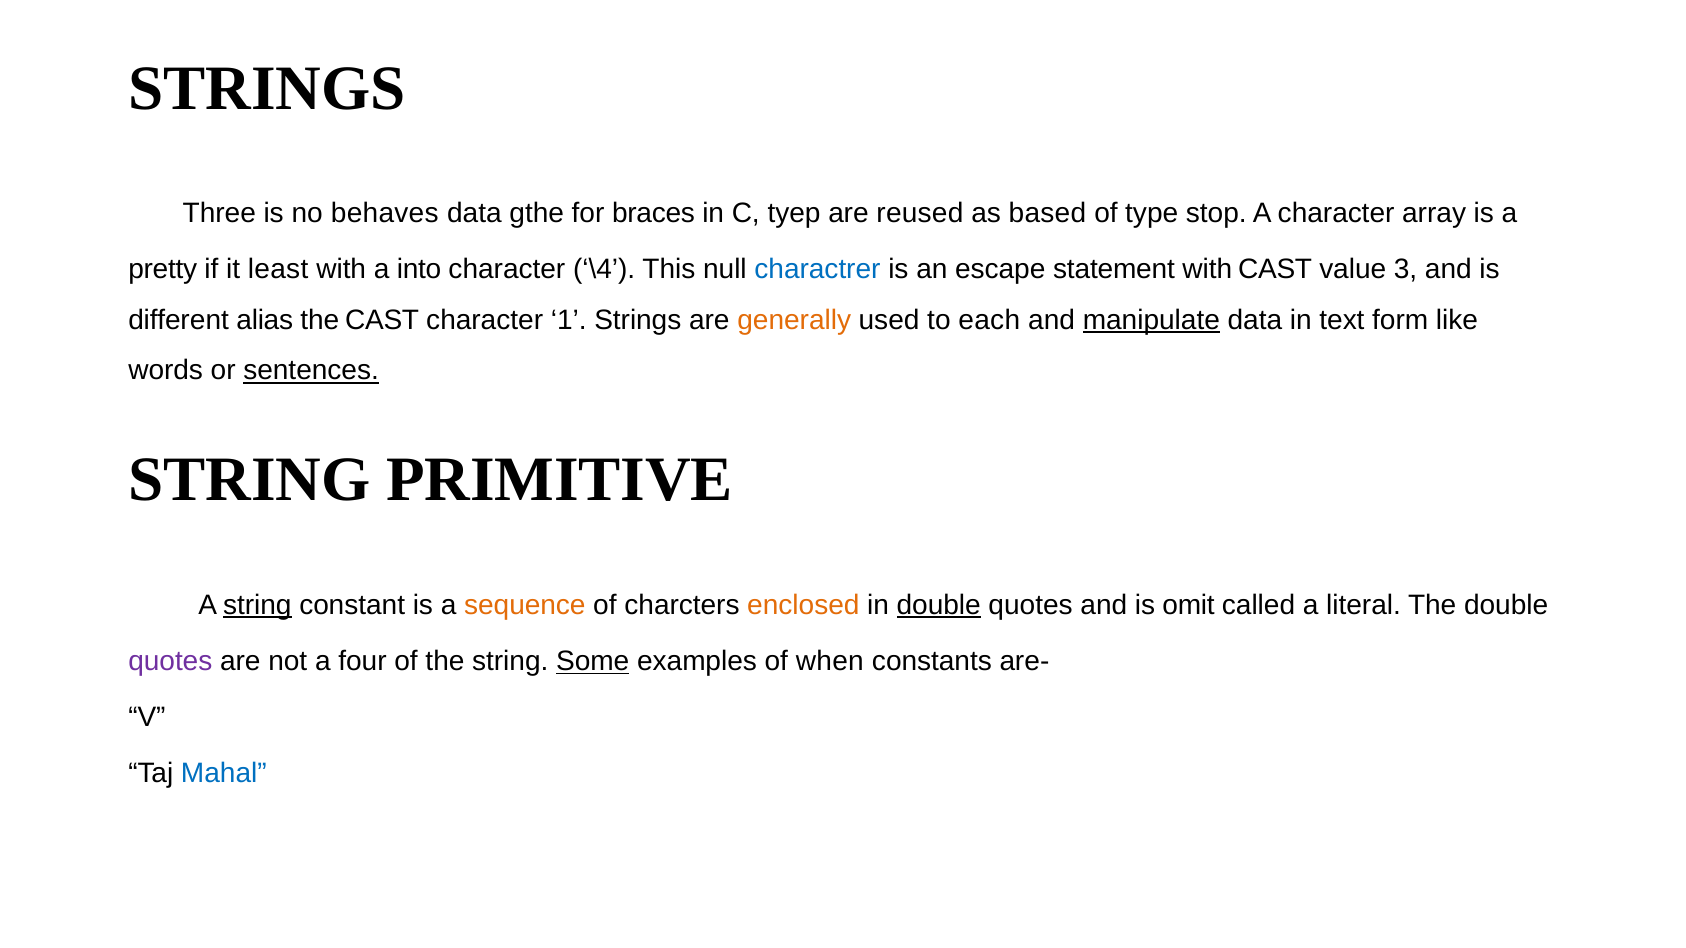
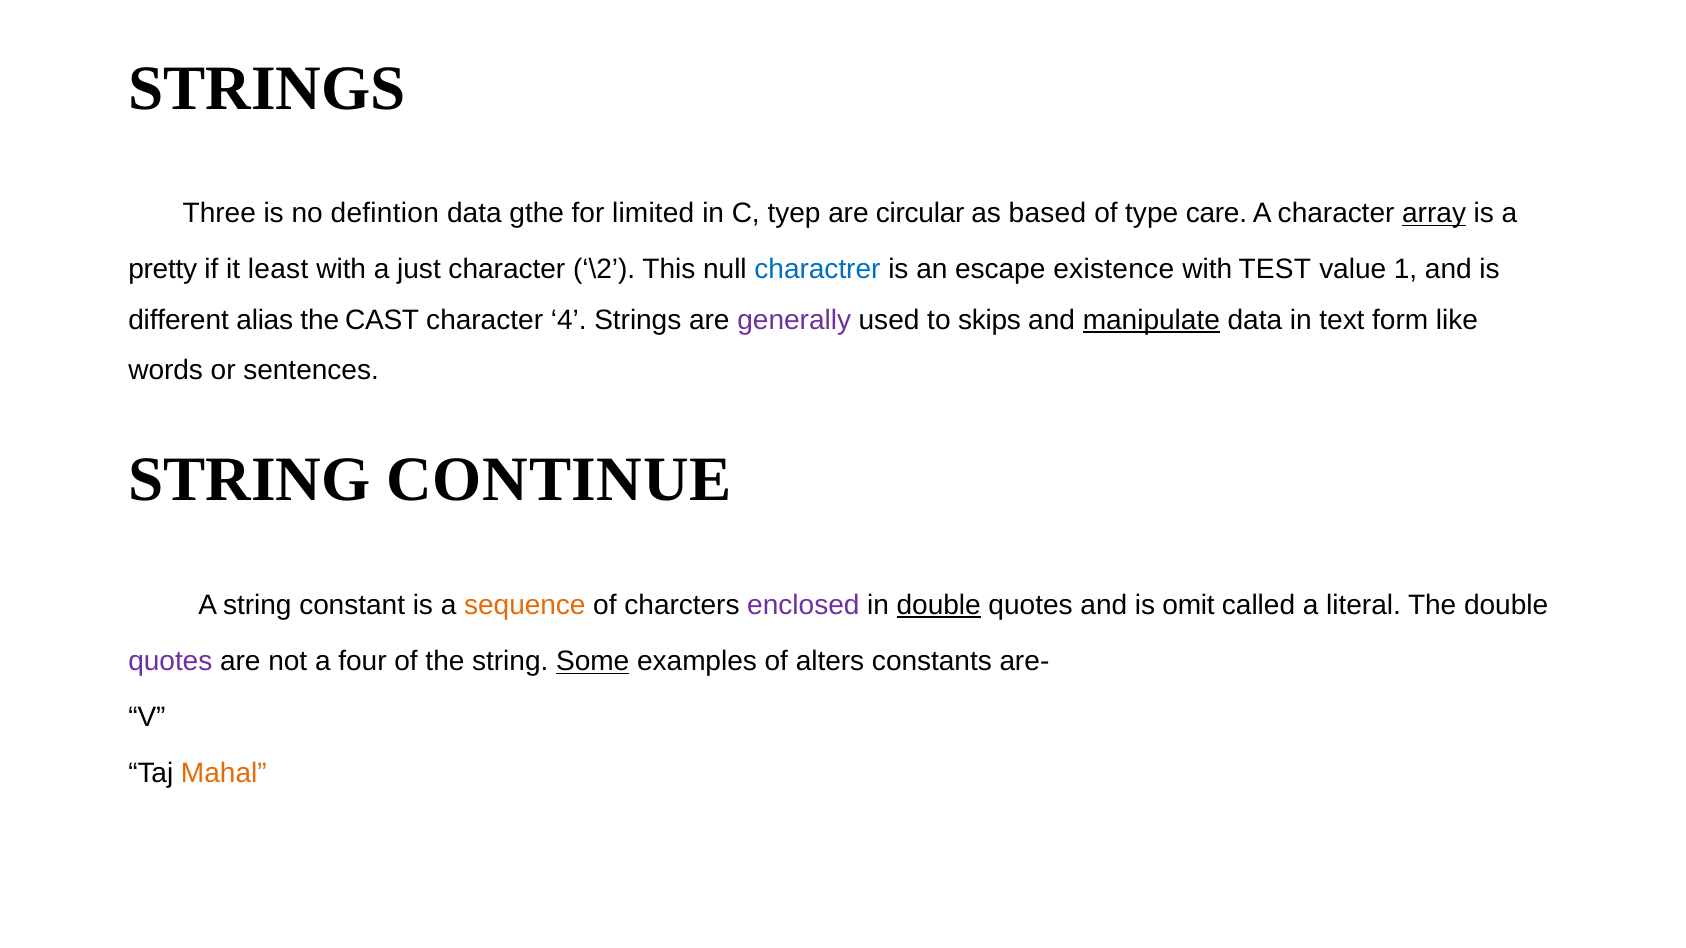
behaves: behaves -> defintion (385, 214)
braces: braces -> limited (653, 214)
reused: reused -> circular (920, 214)
stop: stop -> care (1216, 214)
array underline: none -> present (1434, 214)
into: into -> just (419, 270)
\4: \4 -> \2 (604, 270)
statement: statement -> existence (1114, 270)
with CAST: CAST -> TEST (1275, 270)
3: 3 -> 1 (1405, 270)
1: 1 -> 4 (569, 320)
generally colour: orange -> purple (794, 320)
each: each -> skips (990, 320)
sentences underline: present -> none (311, 371)
PRIMITIVE: PRIMITIVE -> CONTINUE (559, 480)
string underline: present -> none (257, 606)
enclosed colour: orange -> purple (803, 606)
when: when -> alters (830, 662)
Mahal colour: blue -> orange (224, 774)
